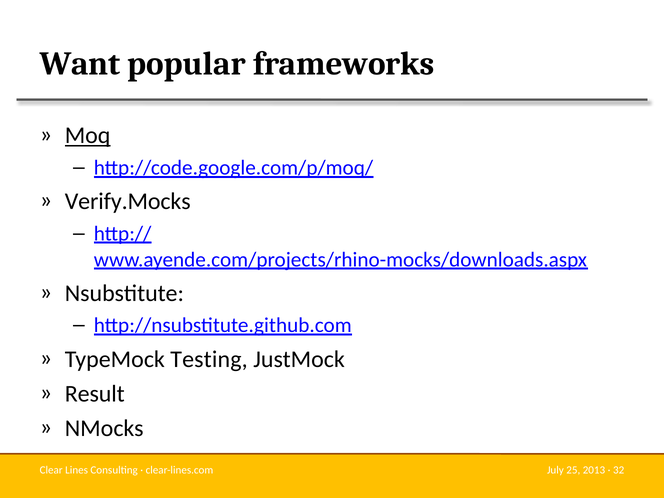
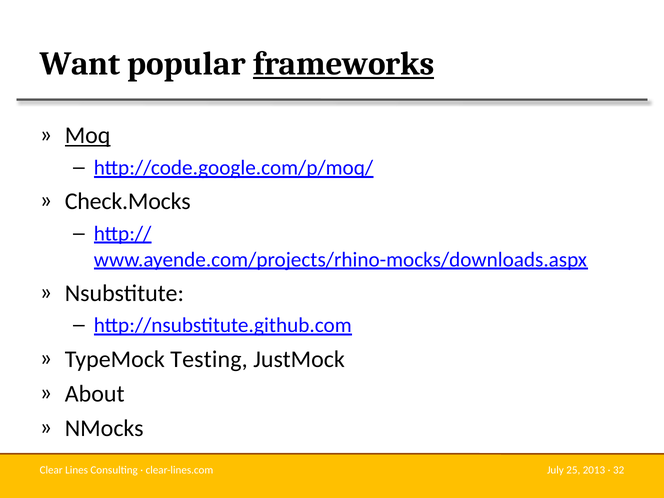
frameworks underline: none -> present (344, 64)
Verify.Mocks: Verify.Mocks -> Check.Mocks (128, 201)
Result: Result -> About (95, 394)
